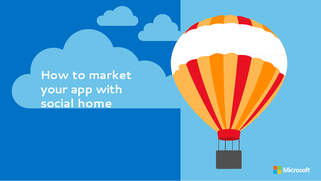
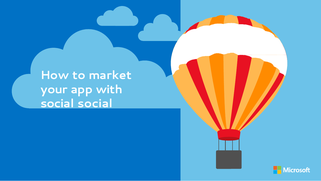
social home: home -> social (95, 103)
